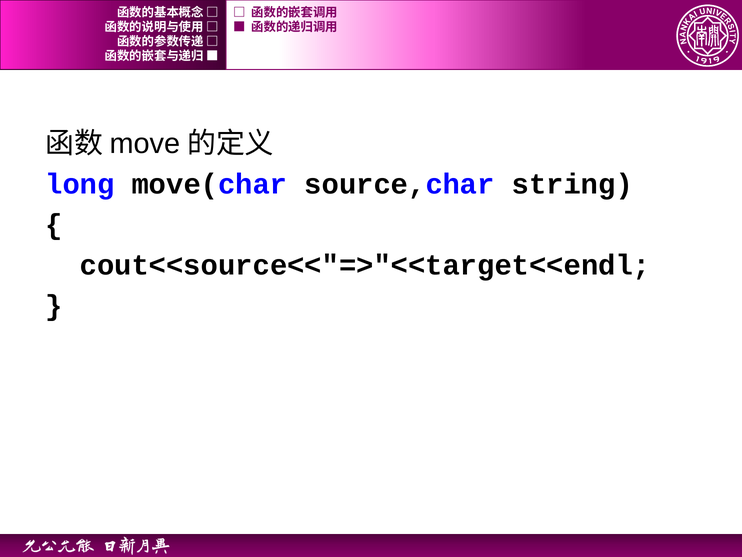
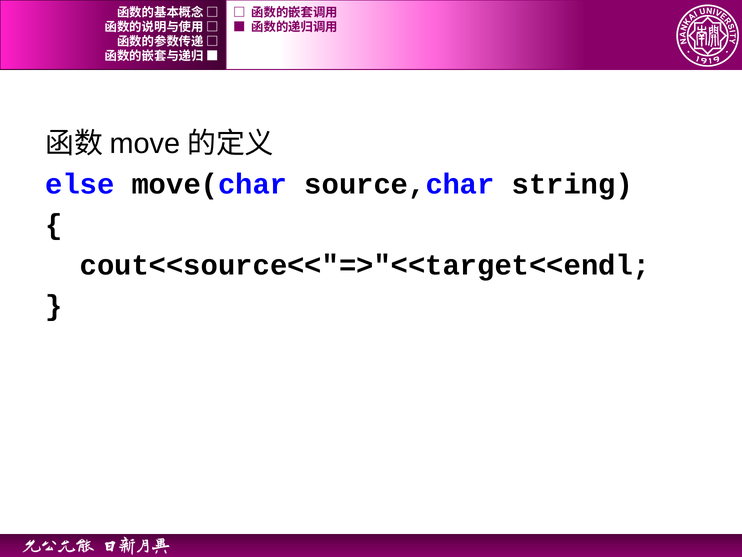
long: long -> else (80, 184)
